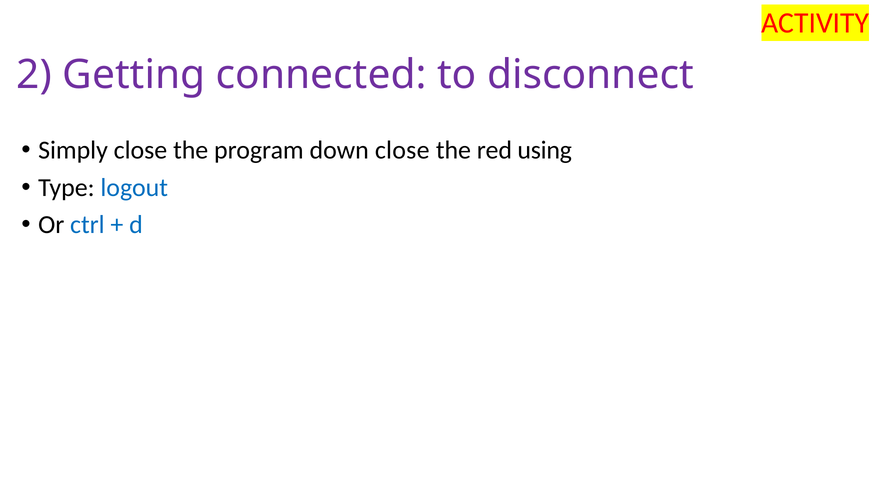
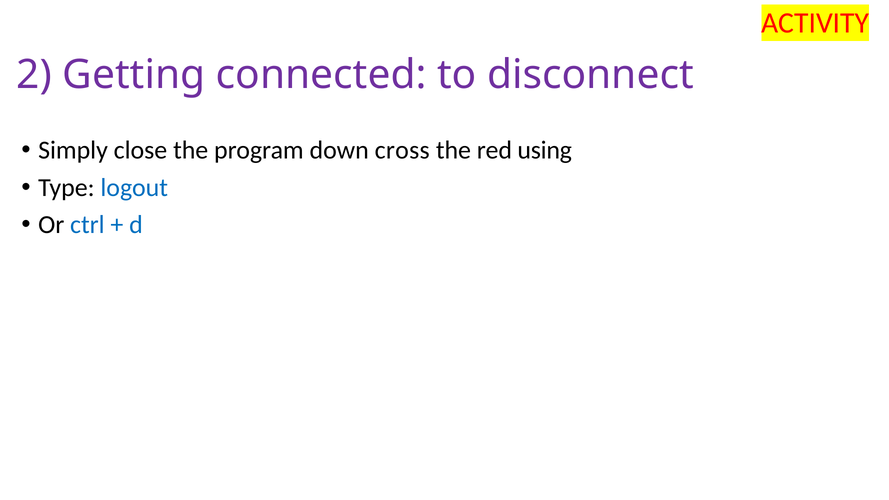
down close: close -> cross (402, 150)
